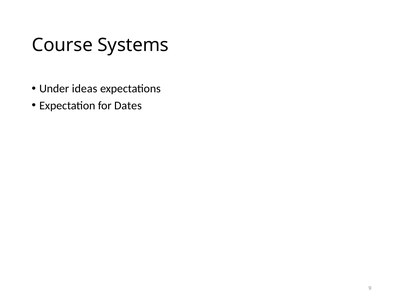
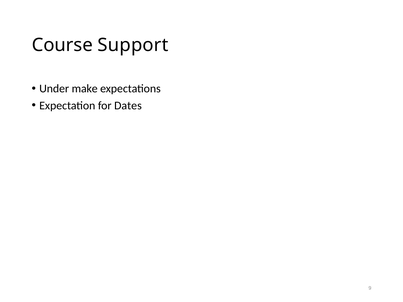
Systems: Systems -> Support (133, 45)
ideas: ideas -> make (85, 89)
